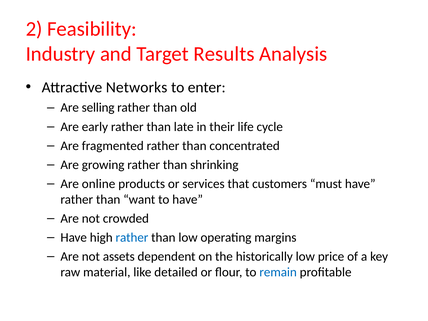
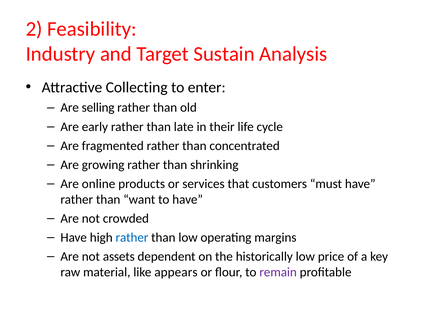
Results: Results -> Sustain (224, 54)
Networks: Networks -> Collecting (137, 87)
detailed: detailed -> appears (176, 272)
remain colour: blue -> purple (278, 272)
